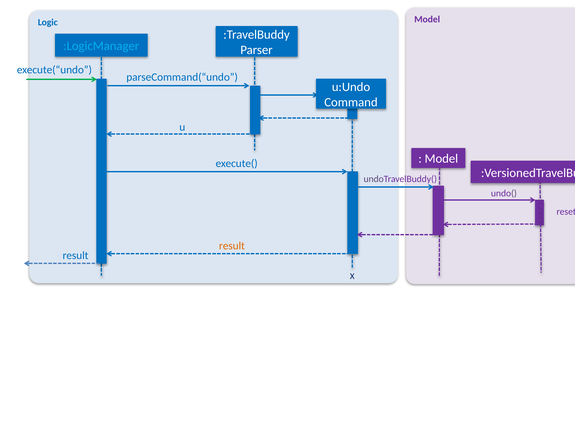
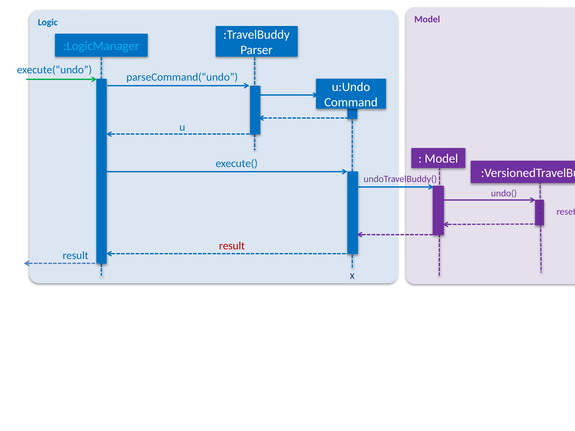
result colour: orange -> red (232, 246)
